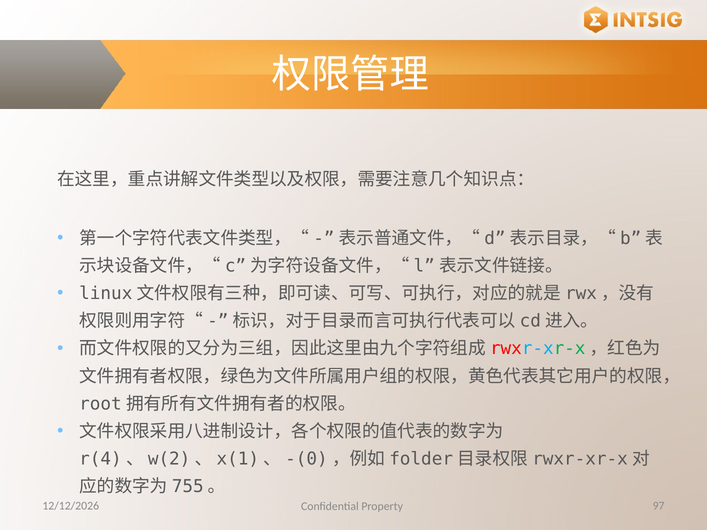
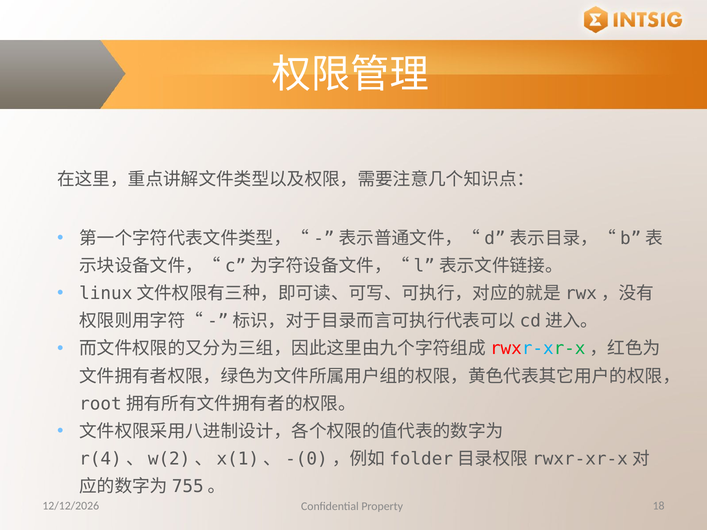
97: 97 -> 18 (659, 506)
